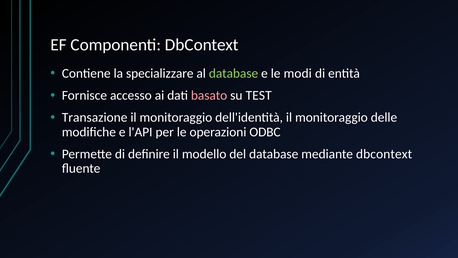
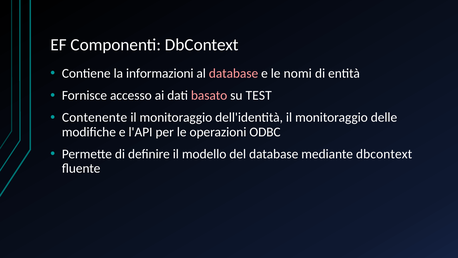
specializzare: specializzare -> informazioni (160, 73)
database colour: light green -> pink (234, 73)
modi: modi -> nomi (298, 73)
Transazione: Transazione -> Contenente (95, 117)
